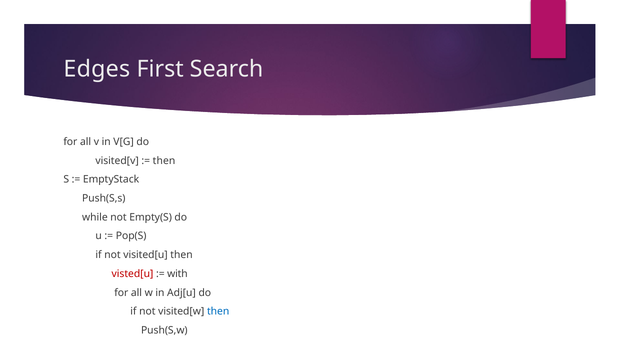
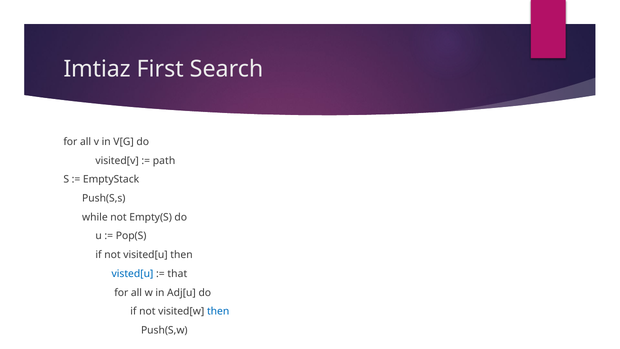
Edges: Edges -> Imtiaz (97, 69)
then: then -> path (164, 160)
visted[u colour: red -> blue (132, 274)
with: with -> that (177, 274)
